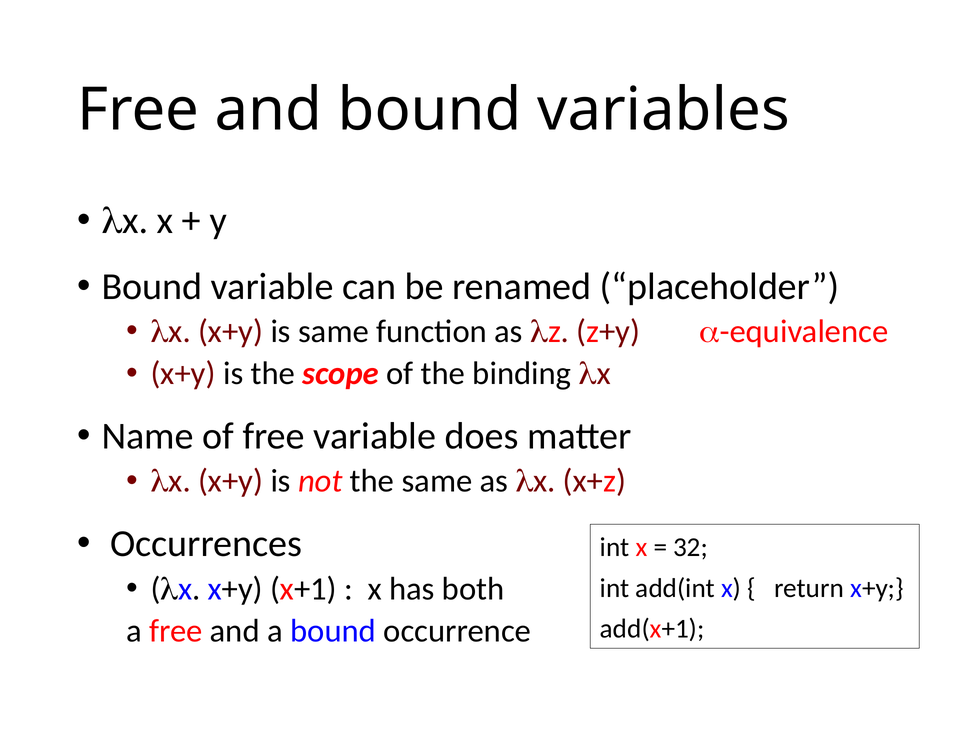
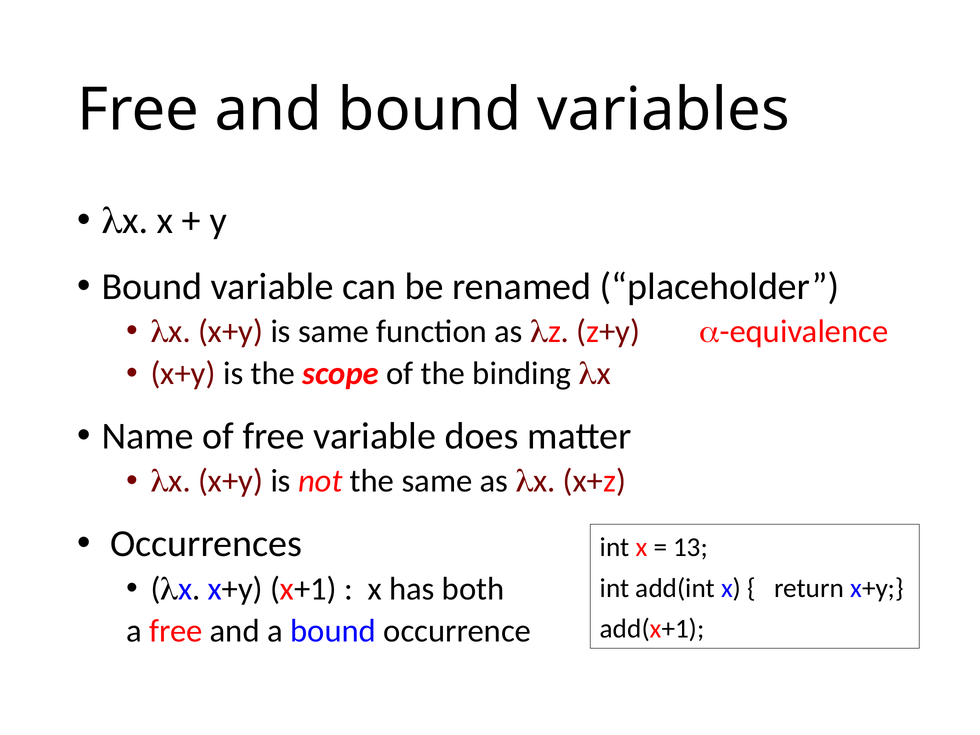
32: 32 -> 13 (691, 547)
